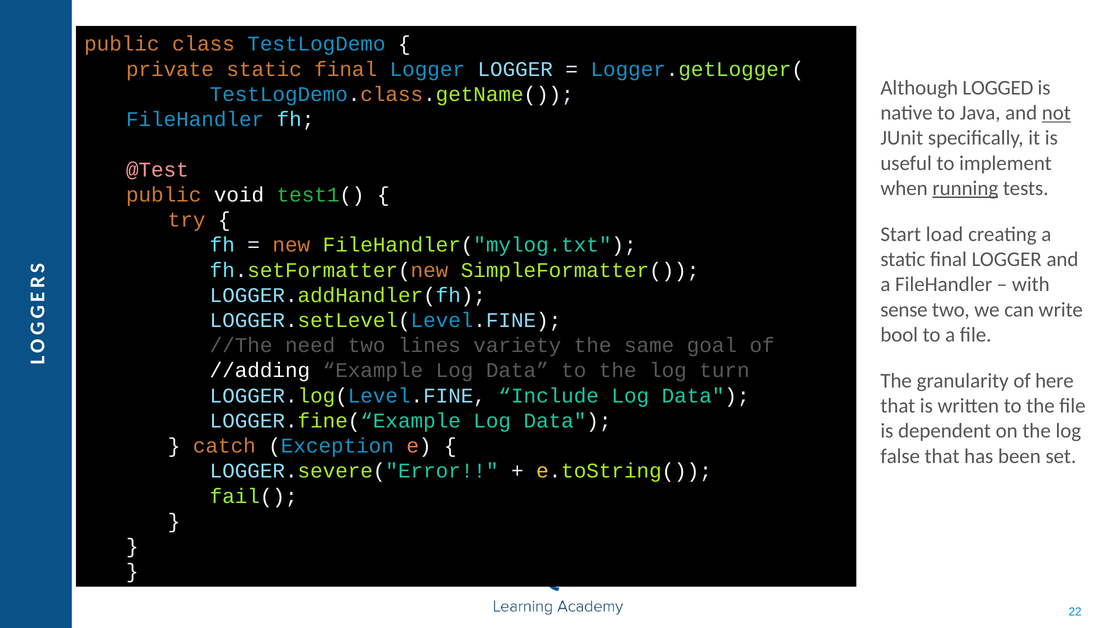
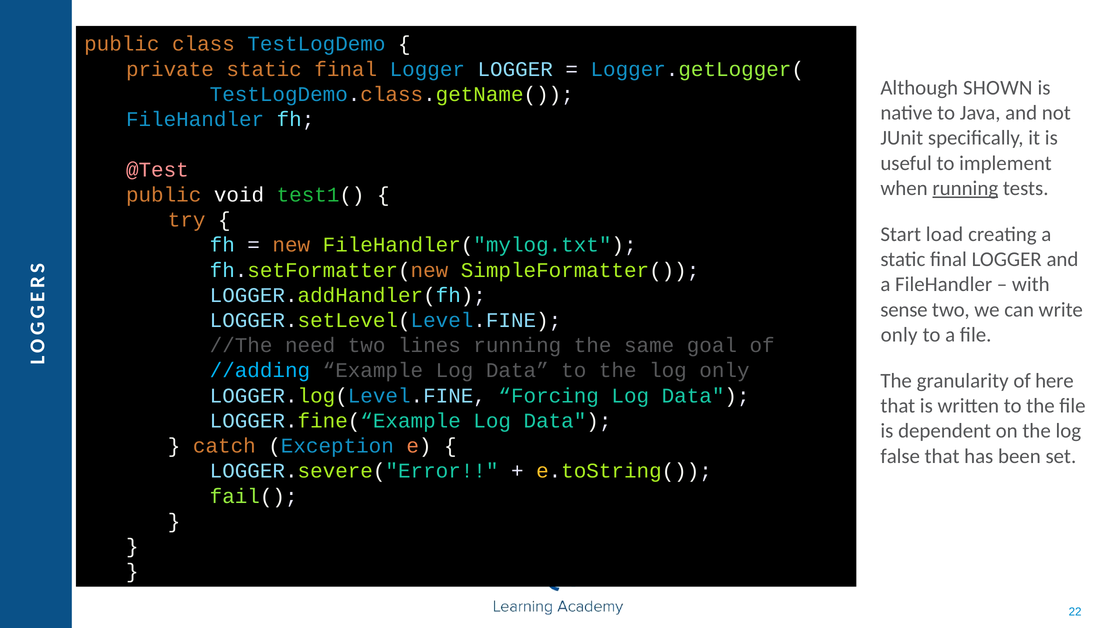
LOGGED: LOGGED -> SHOWN (998, 88)
not underline: present -> none (1056, 113)
bool: bool -> only (899, 335)
lines variety: variety -> running (517, 345)
//adding colour: white -> light blue (260, 370)
log turn: turn -> only (724, 370)
Include: Include -> Forcing (549, 396)
